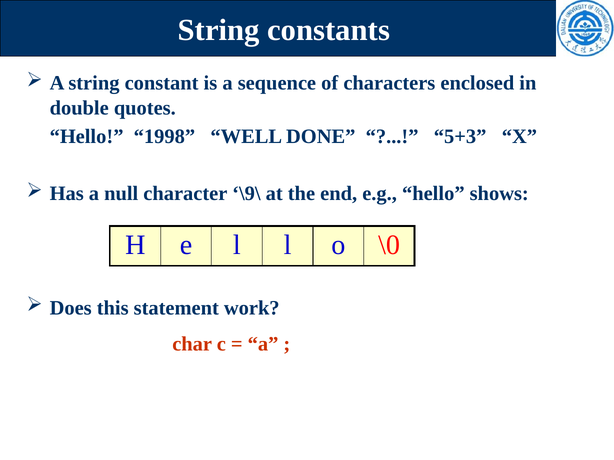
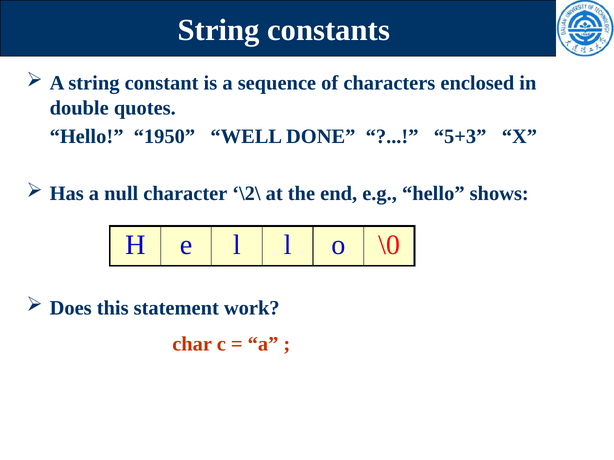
1998: 1998 -> 1950 (164, 137)
\9\: \9\ -> \2\ (246, 194)
